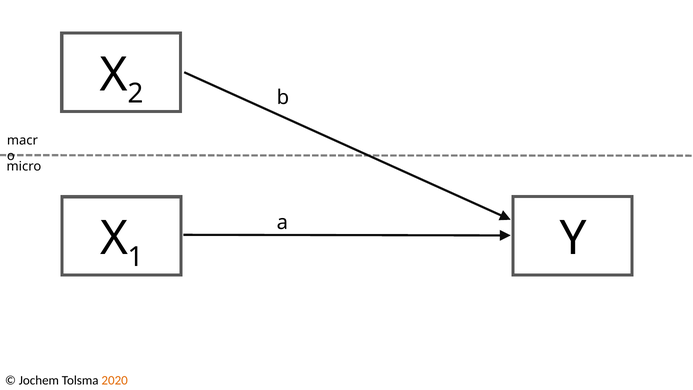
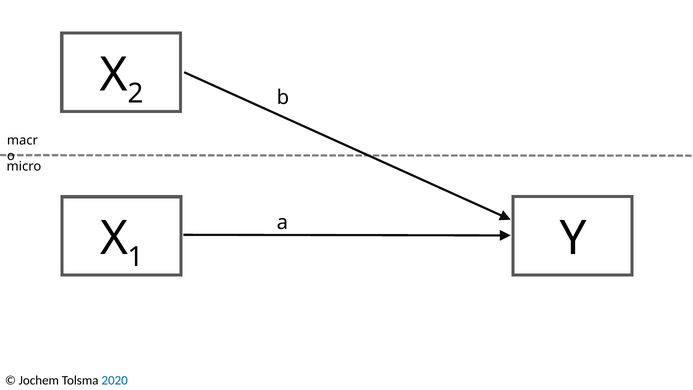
2020 colour: orange -> blue (115, 380)
